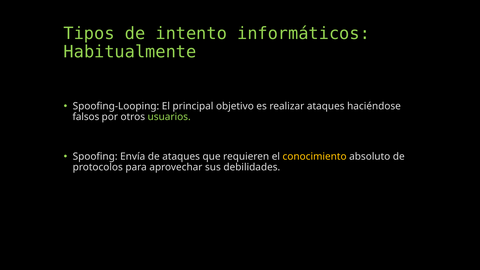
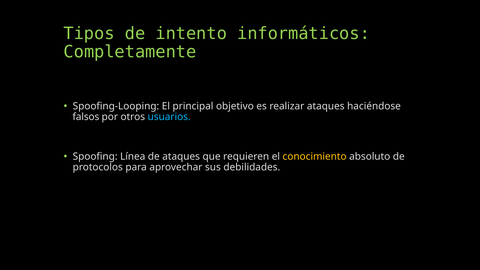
Habitualmente: Habitualmente -> Completamente (130, 52)
usuarios colour: light green -> light blue (169, 117)
Envía: Envía -> Línea (133, 157)
